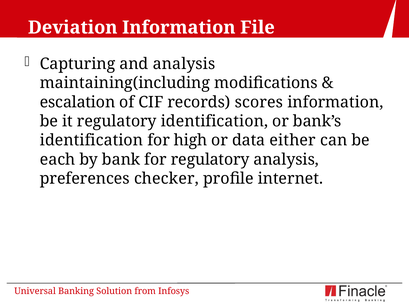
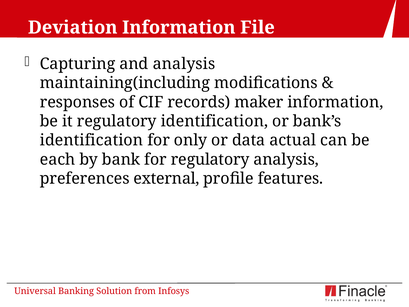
escalation: escalation -> responses (78, 102)
scores: scores -> maker (259, 102)
high: high -> only (191, 140)
either: either -> actual (293, 140)
checker: checker -> external (167, 178)
internet: internet -> features (290, 178)
